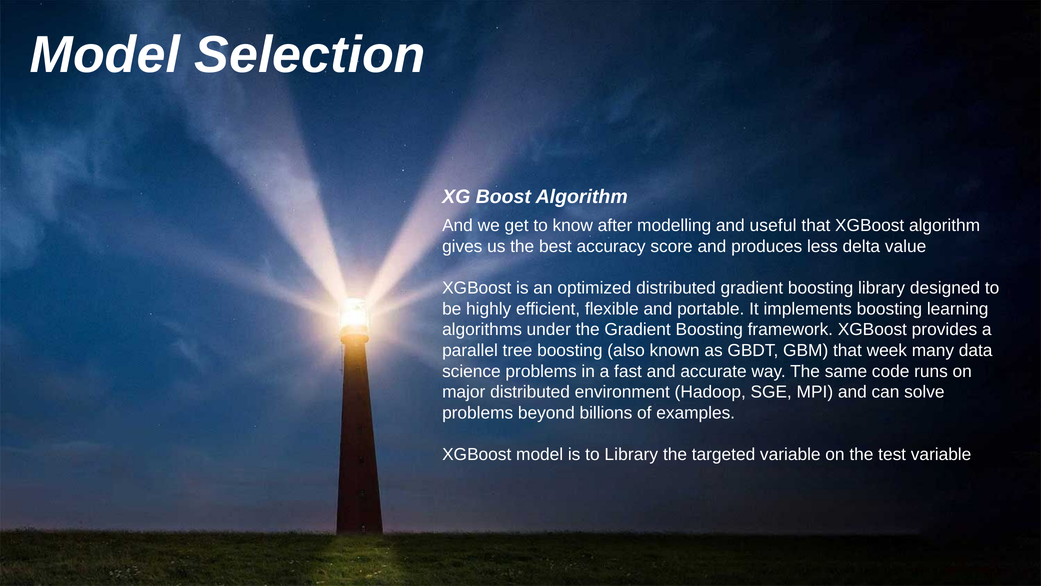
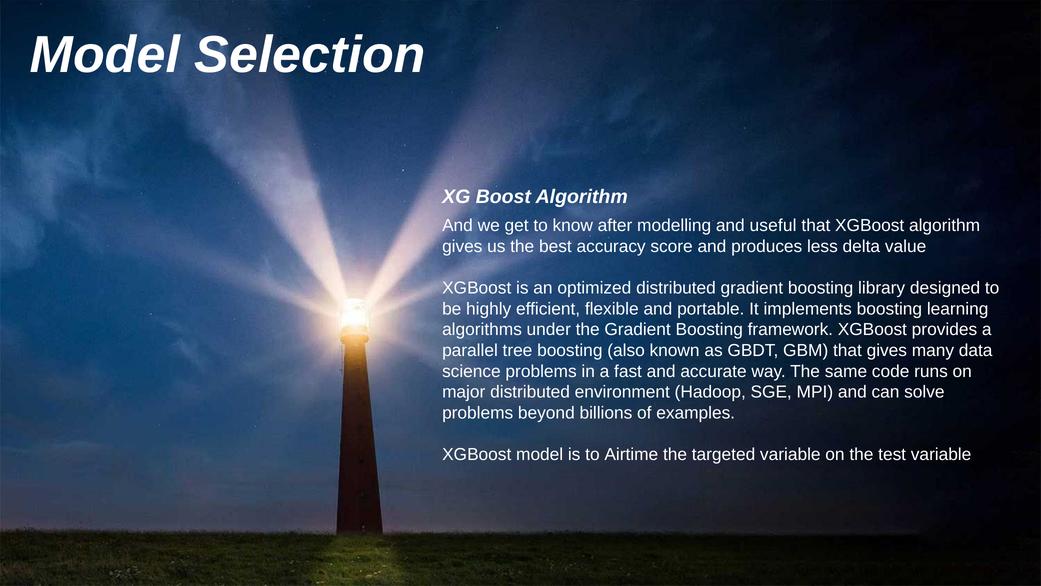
that week: week -> gives (887, 350)
to Library: Library -> Airtime (631, 454)
